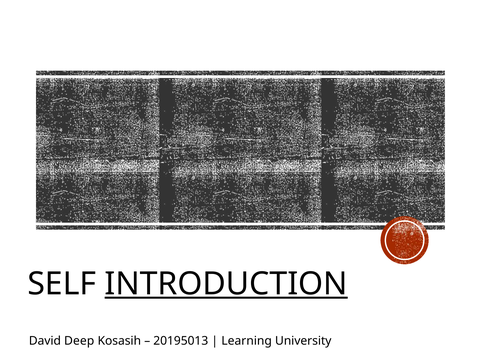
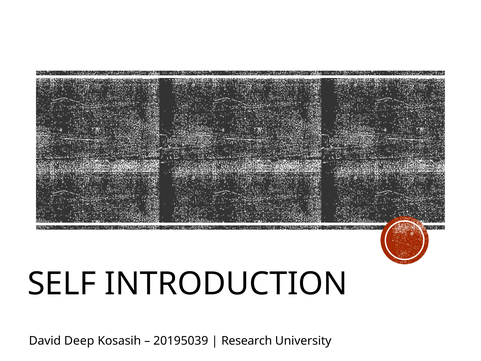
INTRODUCTION underline: present -> none (226, 284)
20195013: 20195013 -> 20195039 (181, 340)
Learning: Learning -> Research (247, 340)
